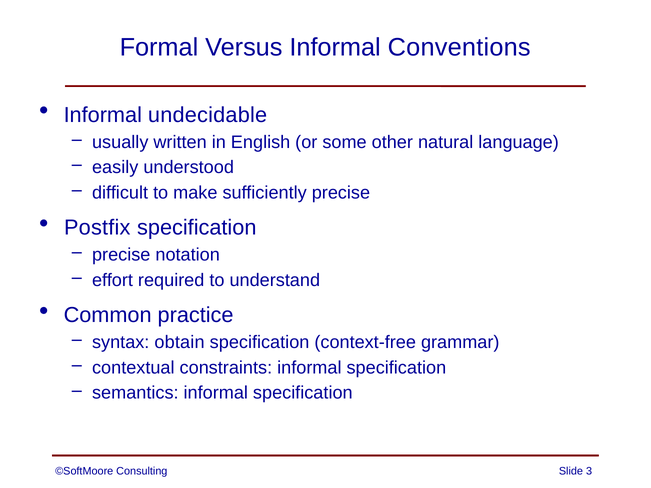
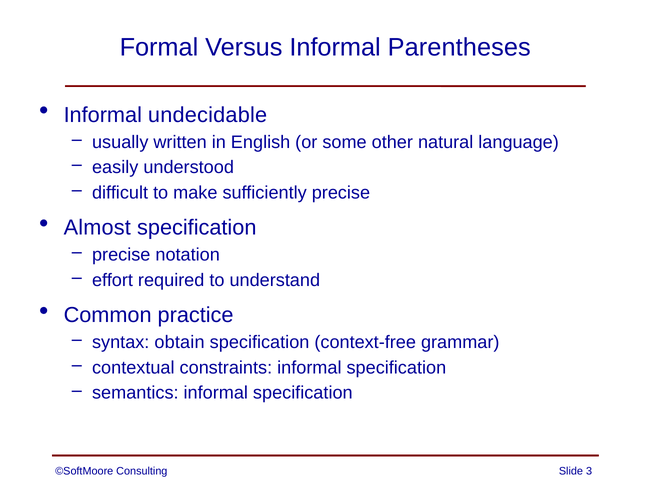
Conventions: Conventions -> Parentheses (459, 47)
Postfix: Postfix -> Almost (97, 228)
